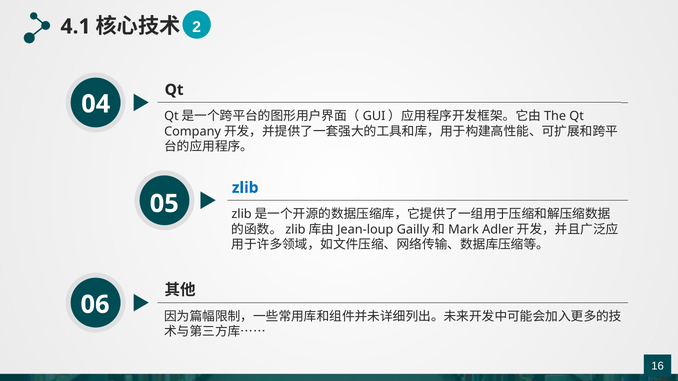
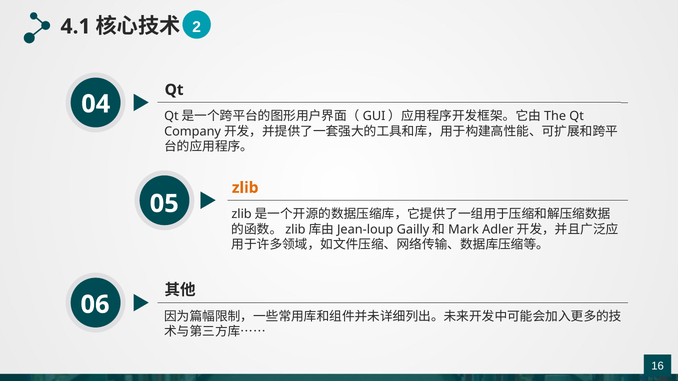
zlib colour: blue -> orange (245, 188)
